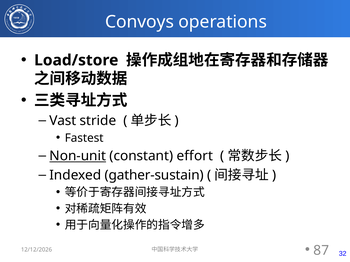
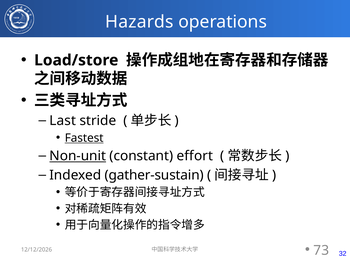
Convoys: Convoys -> Hazards (139, 22)
Vast: Vast -> Last (63, 121)
Fastest underline: none -> present (84, 138)
87: 87 -> 73 (321, 251)
